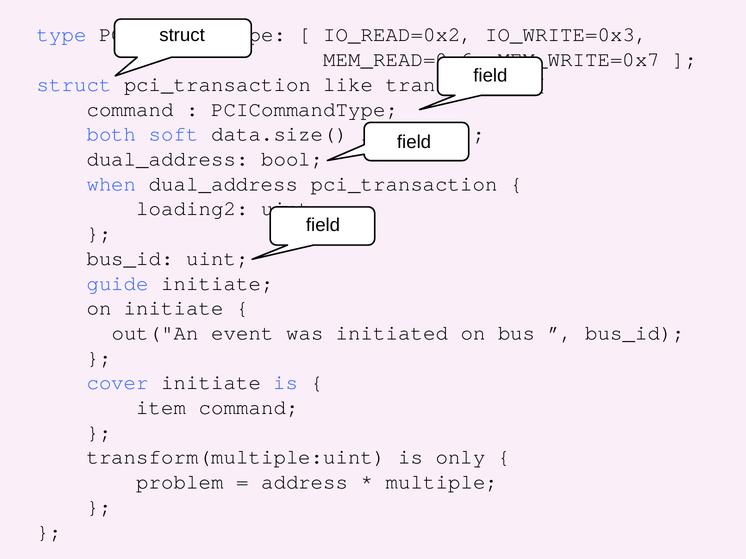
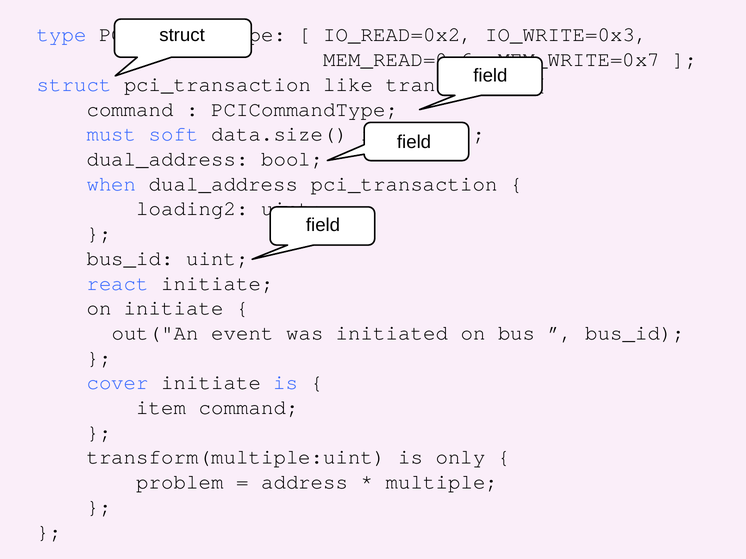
both: both -> must (111, 134)
guide: guide -> react (118, 283)
